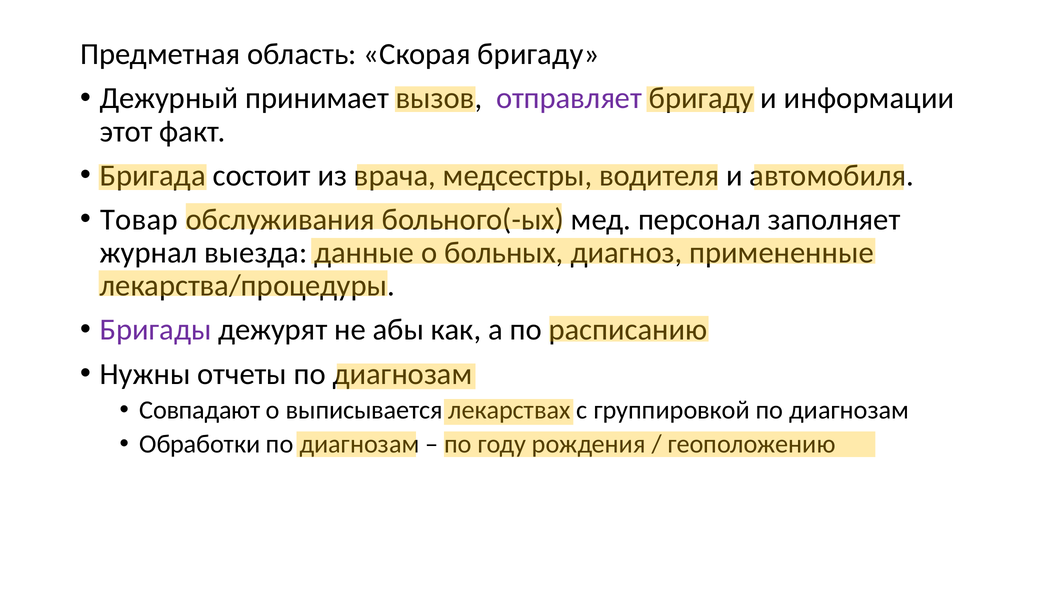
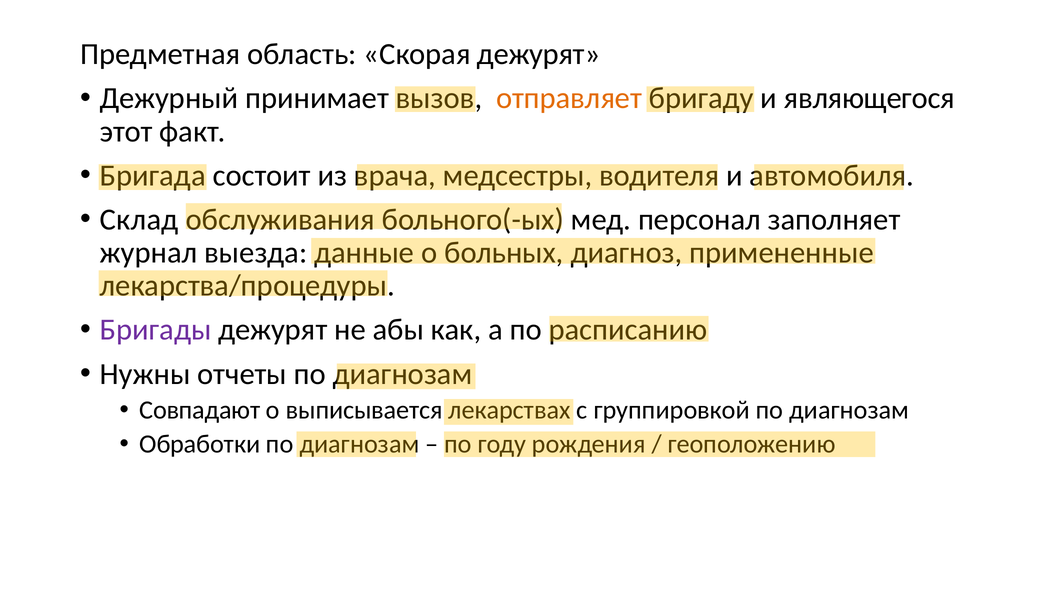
Скорая бригаду: бригаду -> дежурят (539, 54)
отправляет colour: purple -> orange (569, 98)
информации: информации -> являющегося (869, 98)
Товар: Товар -> Склад (139, 220)
